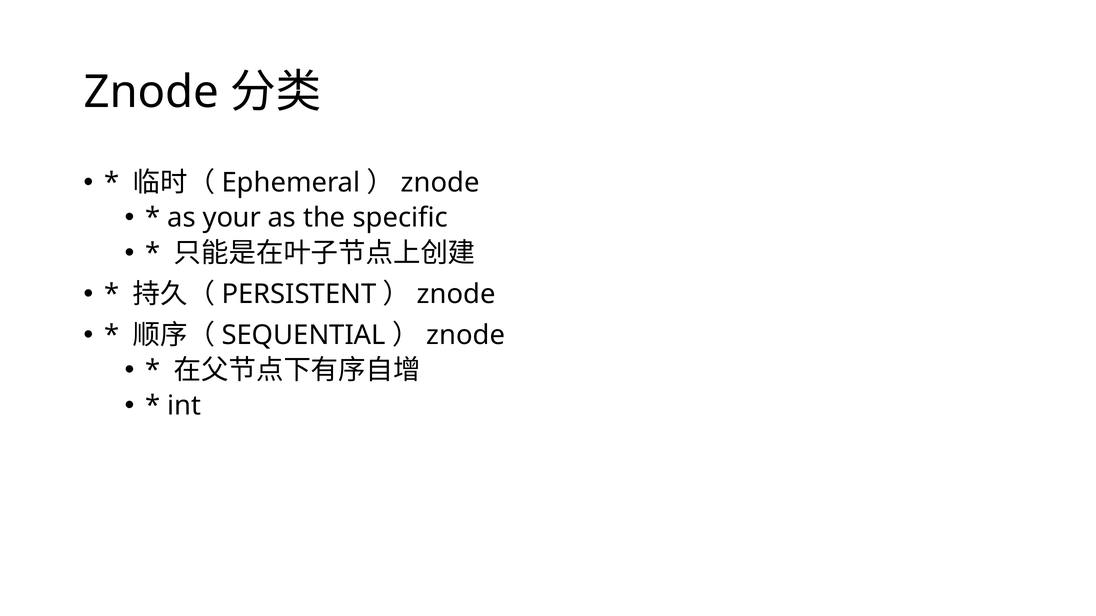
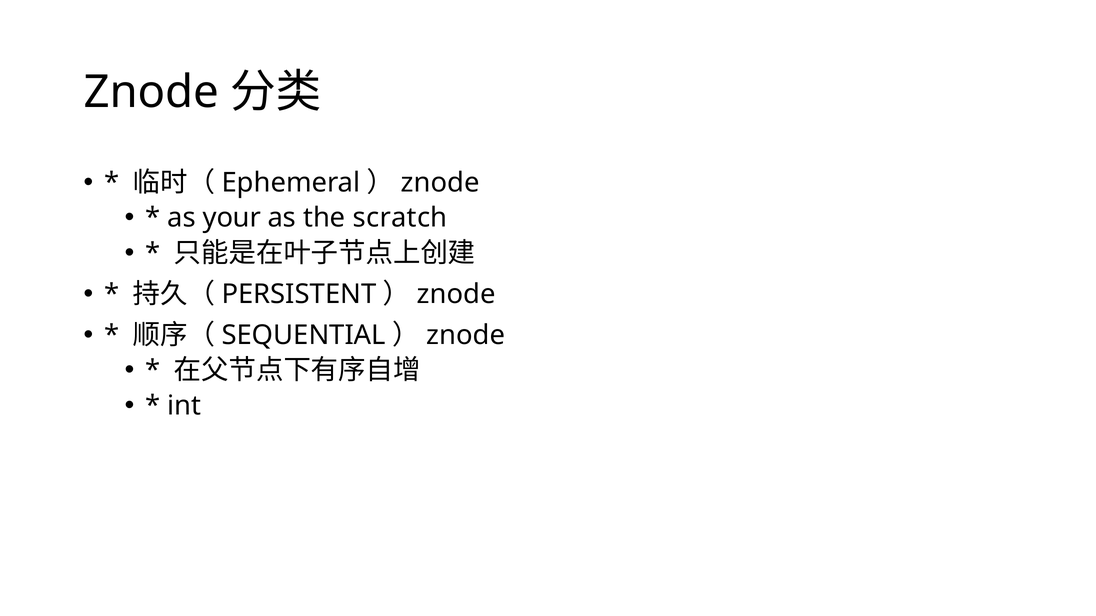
specific: specific -> scratch (400, 218)
